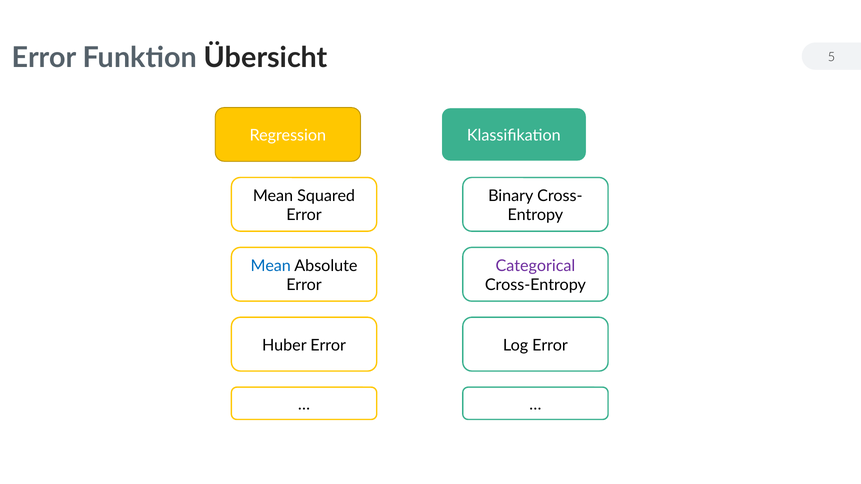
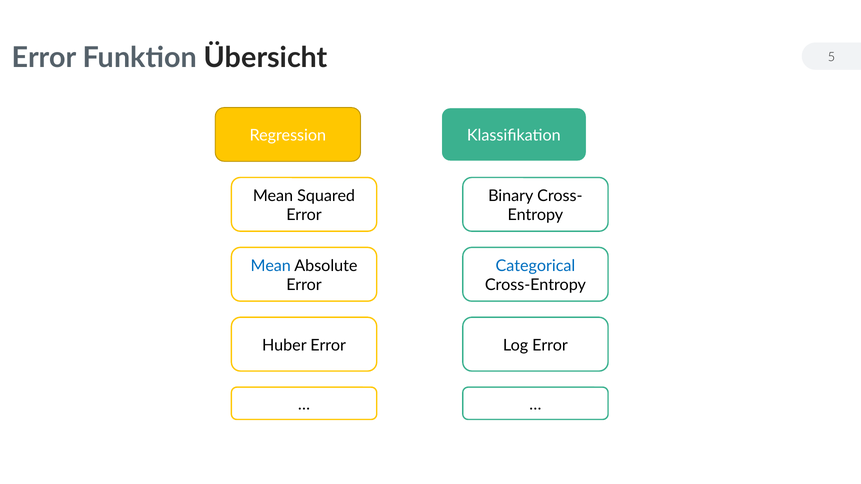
Categorical colour: purple -> blue (535, 266)
